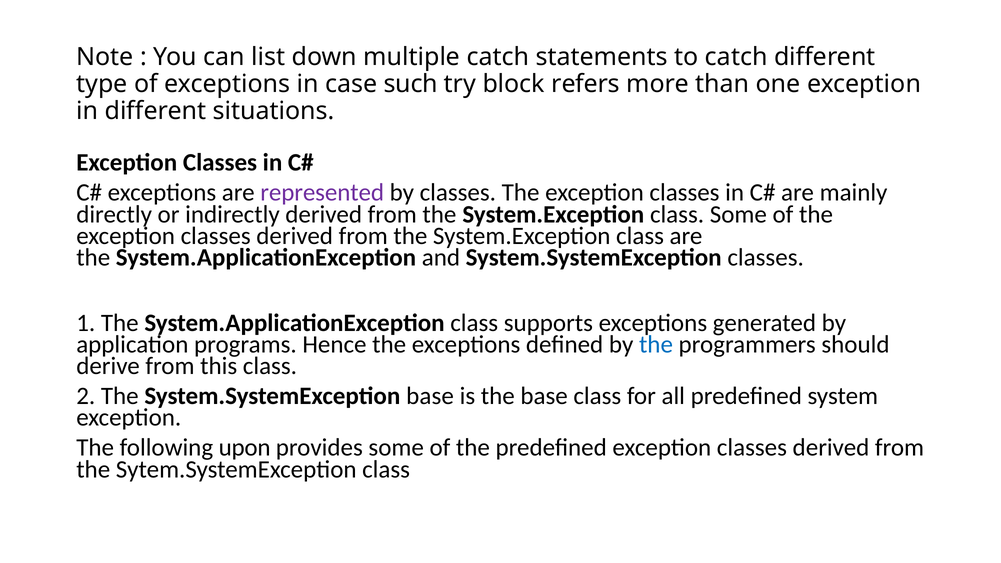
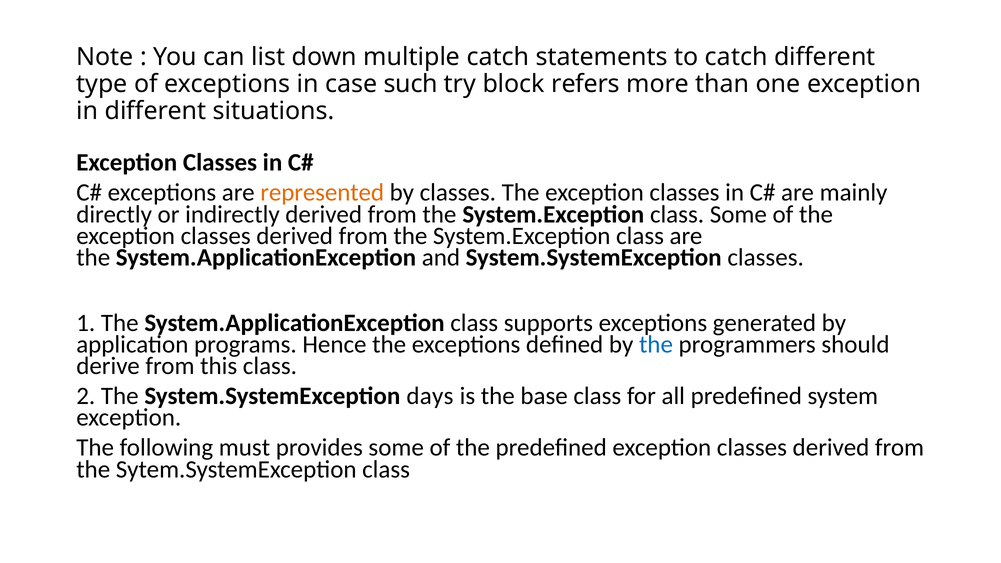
represented colour: purple -> orange (322, 193)
System.SystemException base: base -> days (430, 396)
upon: upon -> must (244, 448)
